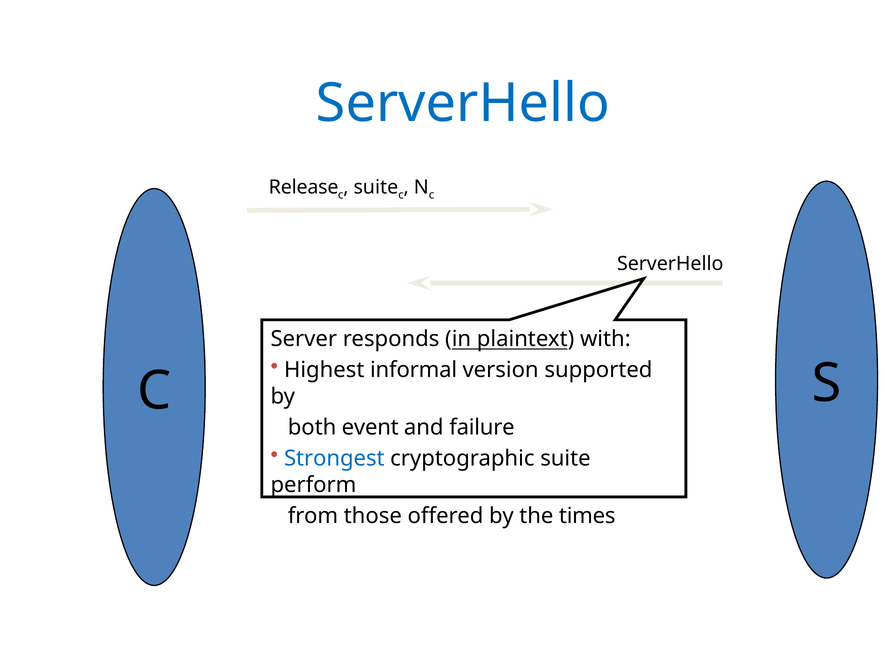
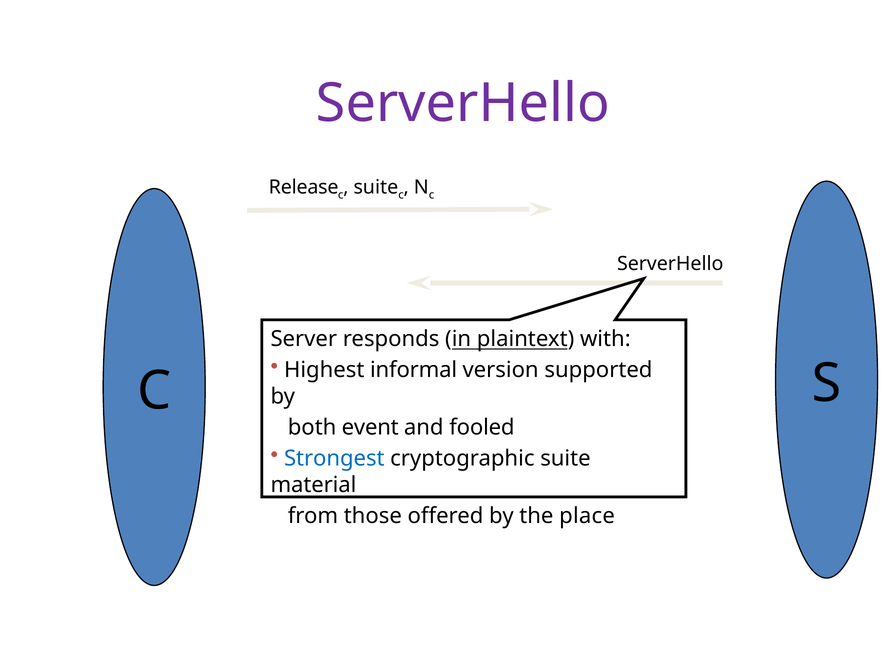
ServerHello colour: blue -> purple (463, 103)
failure: failure -> fooled (482, 427)
perform: perform -> material (313, 485)
times: times -> place (587, 516)
